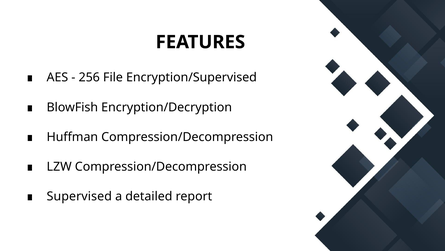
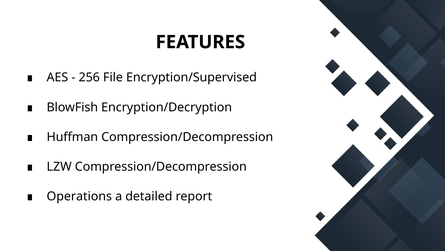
Supervised: Supervised -> Operations (79, 196)
